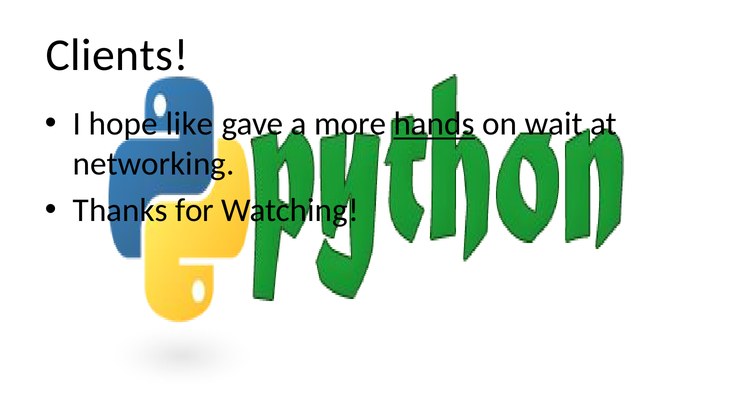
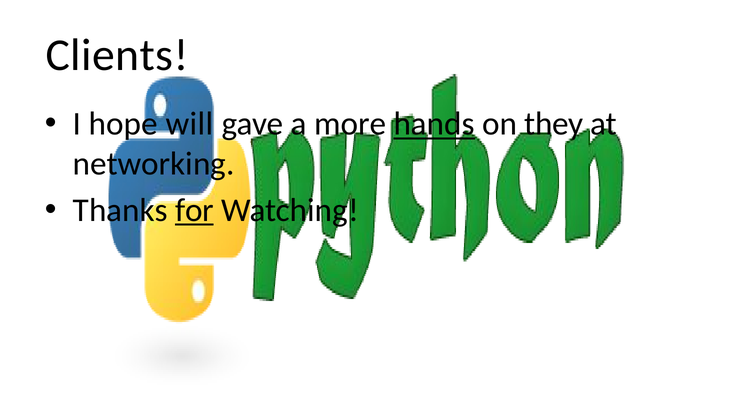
like: like -> will (190, 124)
wait: wait -> they (554, 124)
for underline: none -> present (194, 210)
